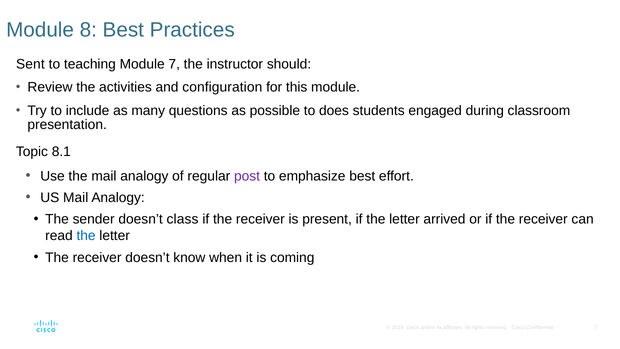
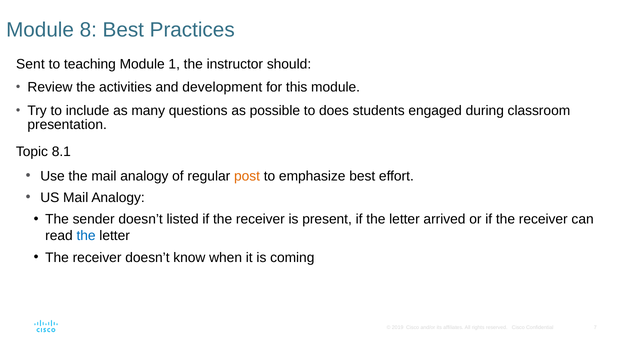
Module 7: 7 -> 1 (174, 64)
configuration: configuration -> development (222, 87)
post colour: purple -> orange (247, 176)
class: class -> listed (183, 219)
